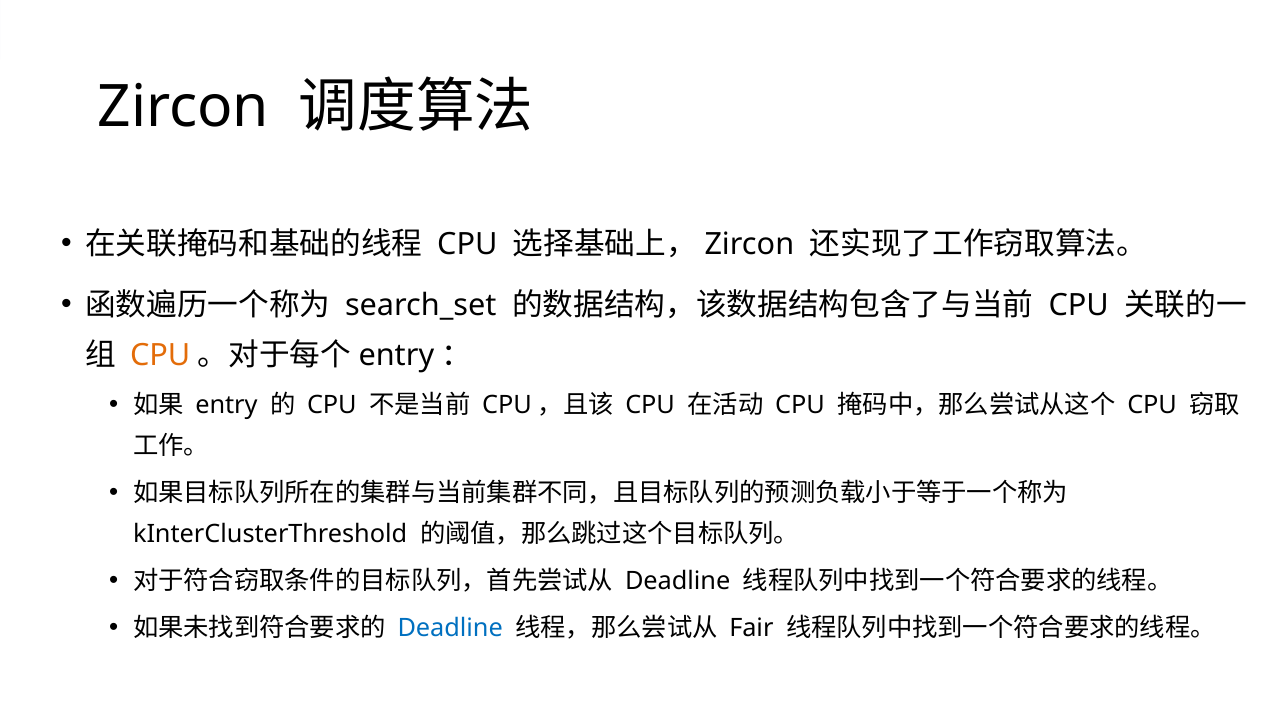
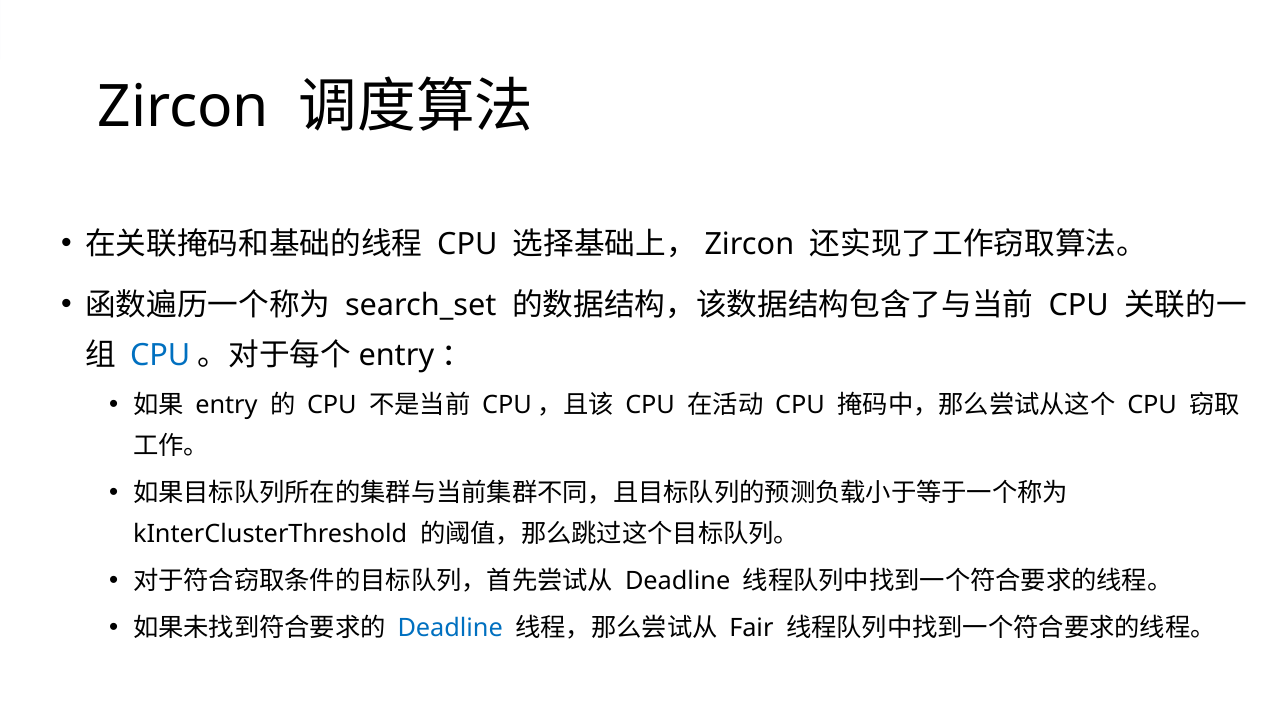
CPU colour: orange -> blue (160, 355)
